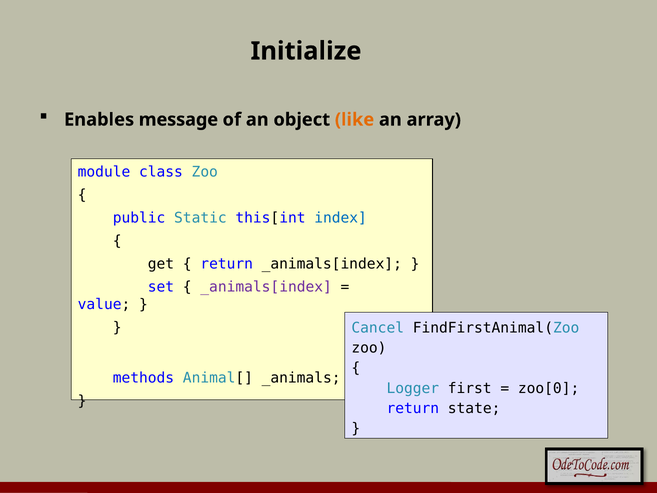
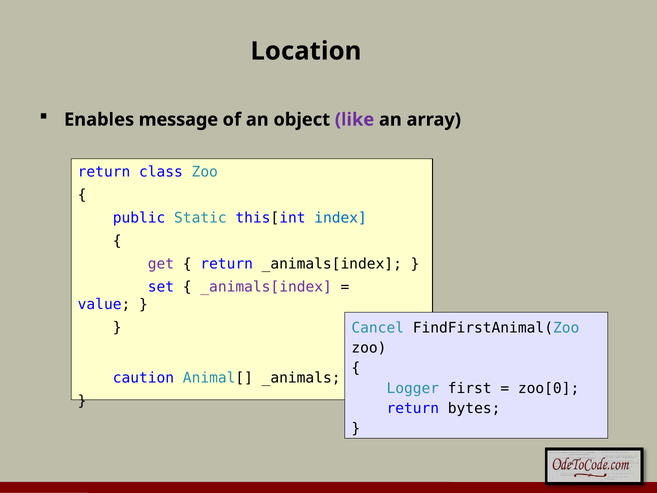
Initialize: Initialize -> Location (306, 51)
like colour: orange -> purple (355, 120)
module: module -> return (104, 172)
get colour: black -> purple (161, 264)
methods: methods -> caution (143, 378)
state: state -> bytes (474, 408)
